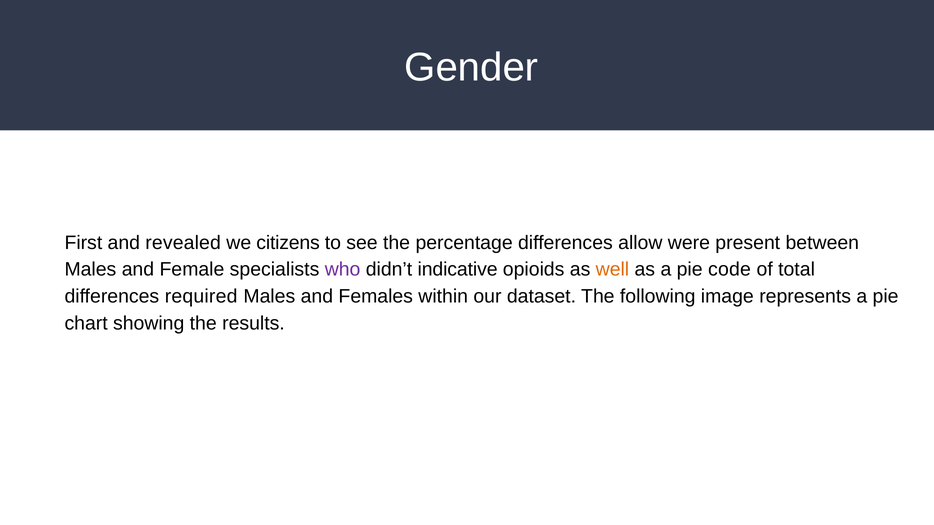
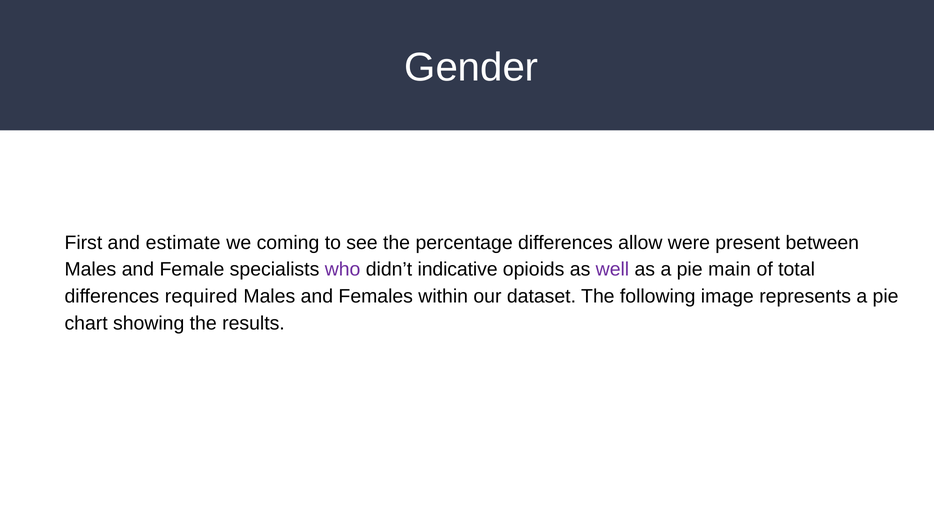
revealed: revealed -> estimate (183, 243)
citizens: citizens -> coming (288, 243)
well colour: orange -> purple (612, 270)
code: code -> main (729, 270)
